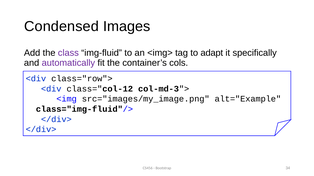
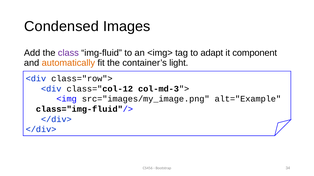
specifically: specifically -> component (255, 53)
automatically colour: purple -> orange (68, 63)
cols: cols -> light (179, 63)
